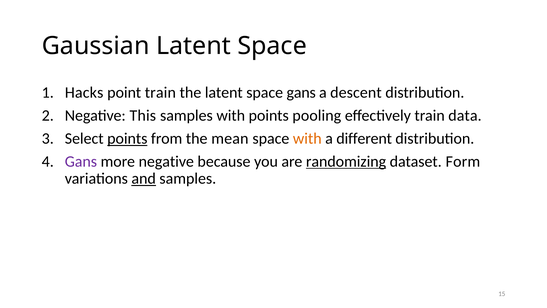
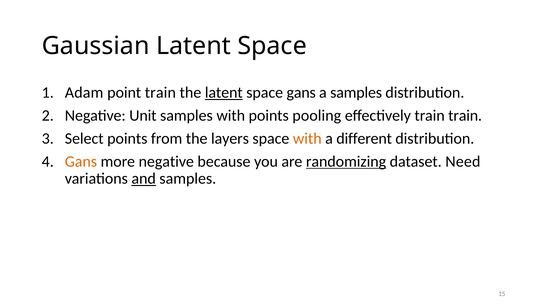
Hacks: Hacks -> Adam (84, 92)
latent underline: none -> present (224, 92)
a descent: descent -> samples (356, 92)
This: This -> Unit (143, 115)
train data: data -> train (465, 115)
points underline: present -> none (127, 138)
mean: mean -> layers (230, 138)
Gans colour: purple -> orange (81, 161)
Form: Form -> Need (463, 161)
